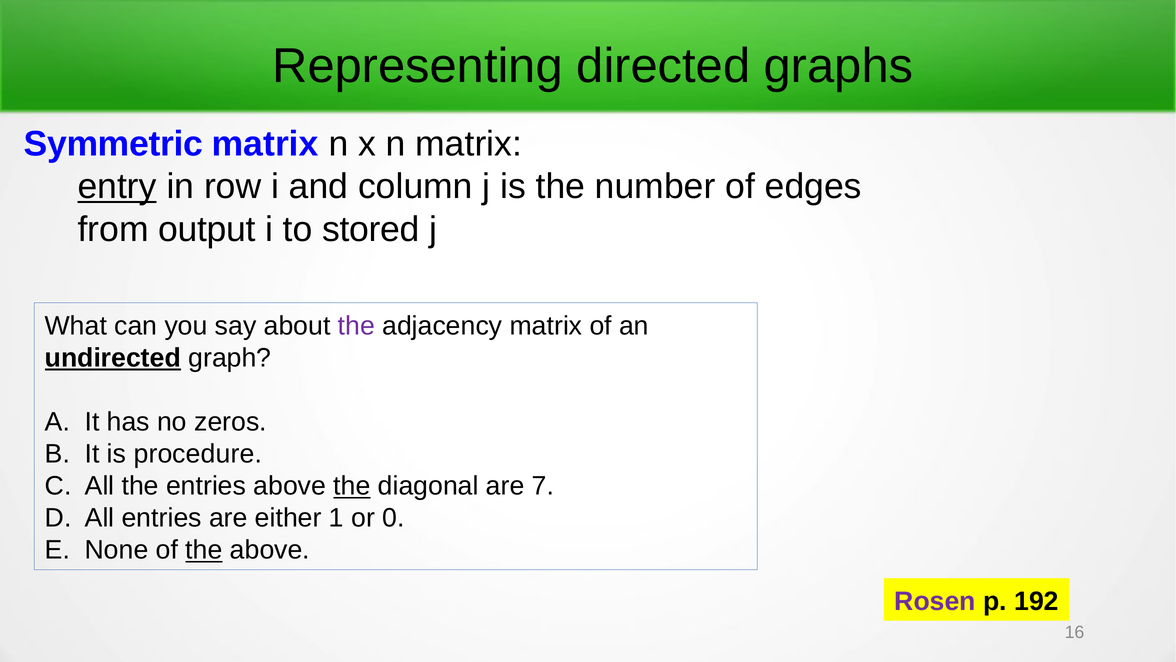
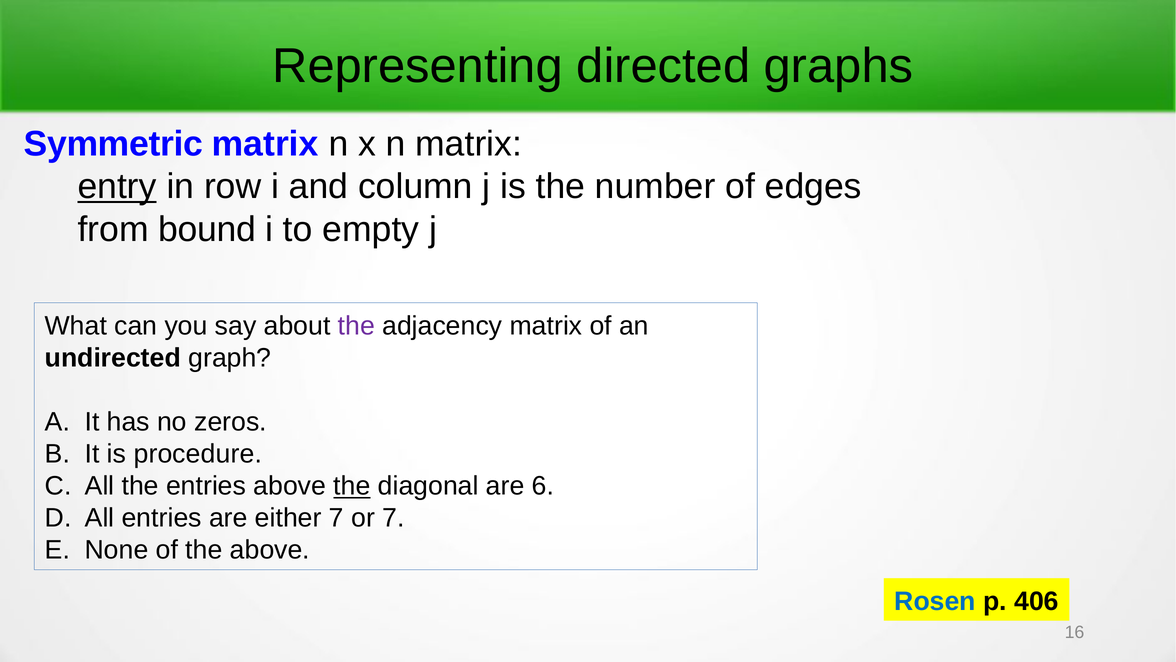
output: output -> bound (207, 229)
stored: stored -> empty (371, 229)
undirected underline: present -> none (113, 358)
7: 7 -> 6 (543, 486)
either 1: 1 -> 7 (336, 518)
or 0: 0 -> 7 (393, 518)
the underline: present -> none (204, 550)
Rosen colour: purple -> blue (935, 601)
192: 192 -> 406 (1036, 601)
